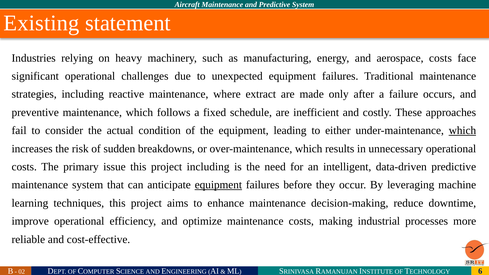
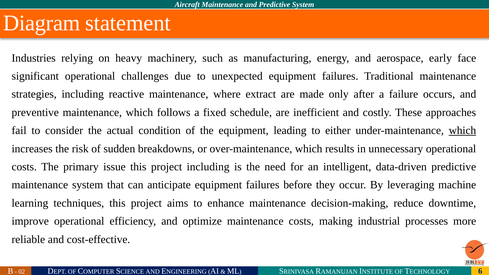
Existing: Existing -> Diagram (42, 23)
aerospace costs: costs -> early (440, 58)
equipment underline: present -> none (218, 185)
